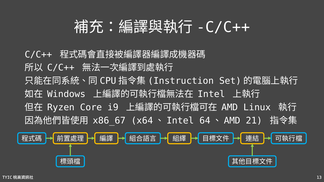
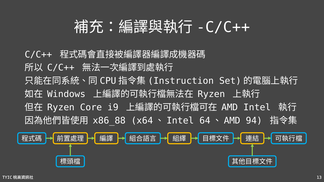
Intel: Intel -> Ryzen (211, 94)
Linux: Linux -> Intel (257, 108)
x86_67: x86_67 -> x86_88 (109, 121)
21: 21 -> 94 (254, 121)
